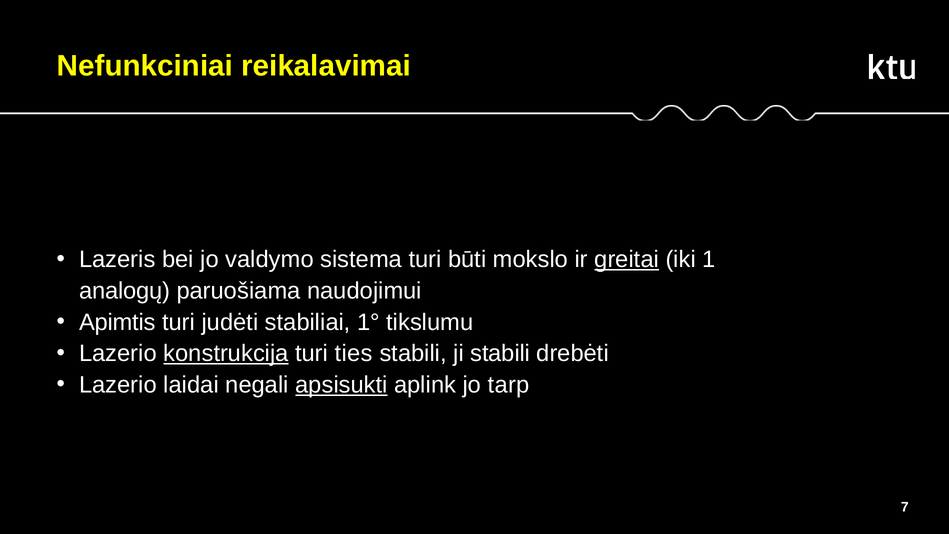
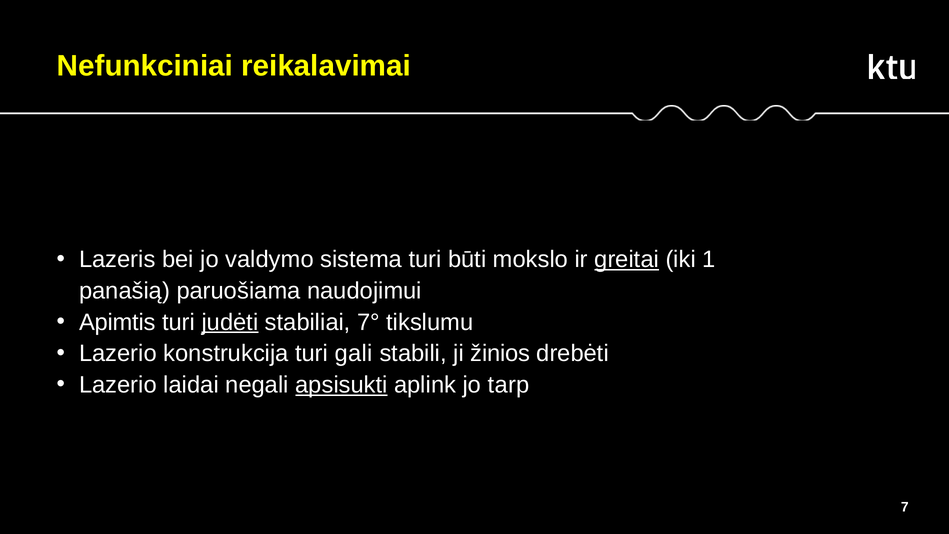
analogų: analogų -> panašią (125, 291)
judėti underline: none -> present (230, 322)
1°: 1° -> 7° (368, 322)
konstrukcija underline: present -> none (226, 353)
ties: ties -> gali (354, 353)
ji stabili: stabili -> žinios (500, 353)
